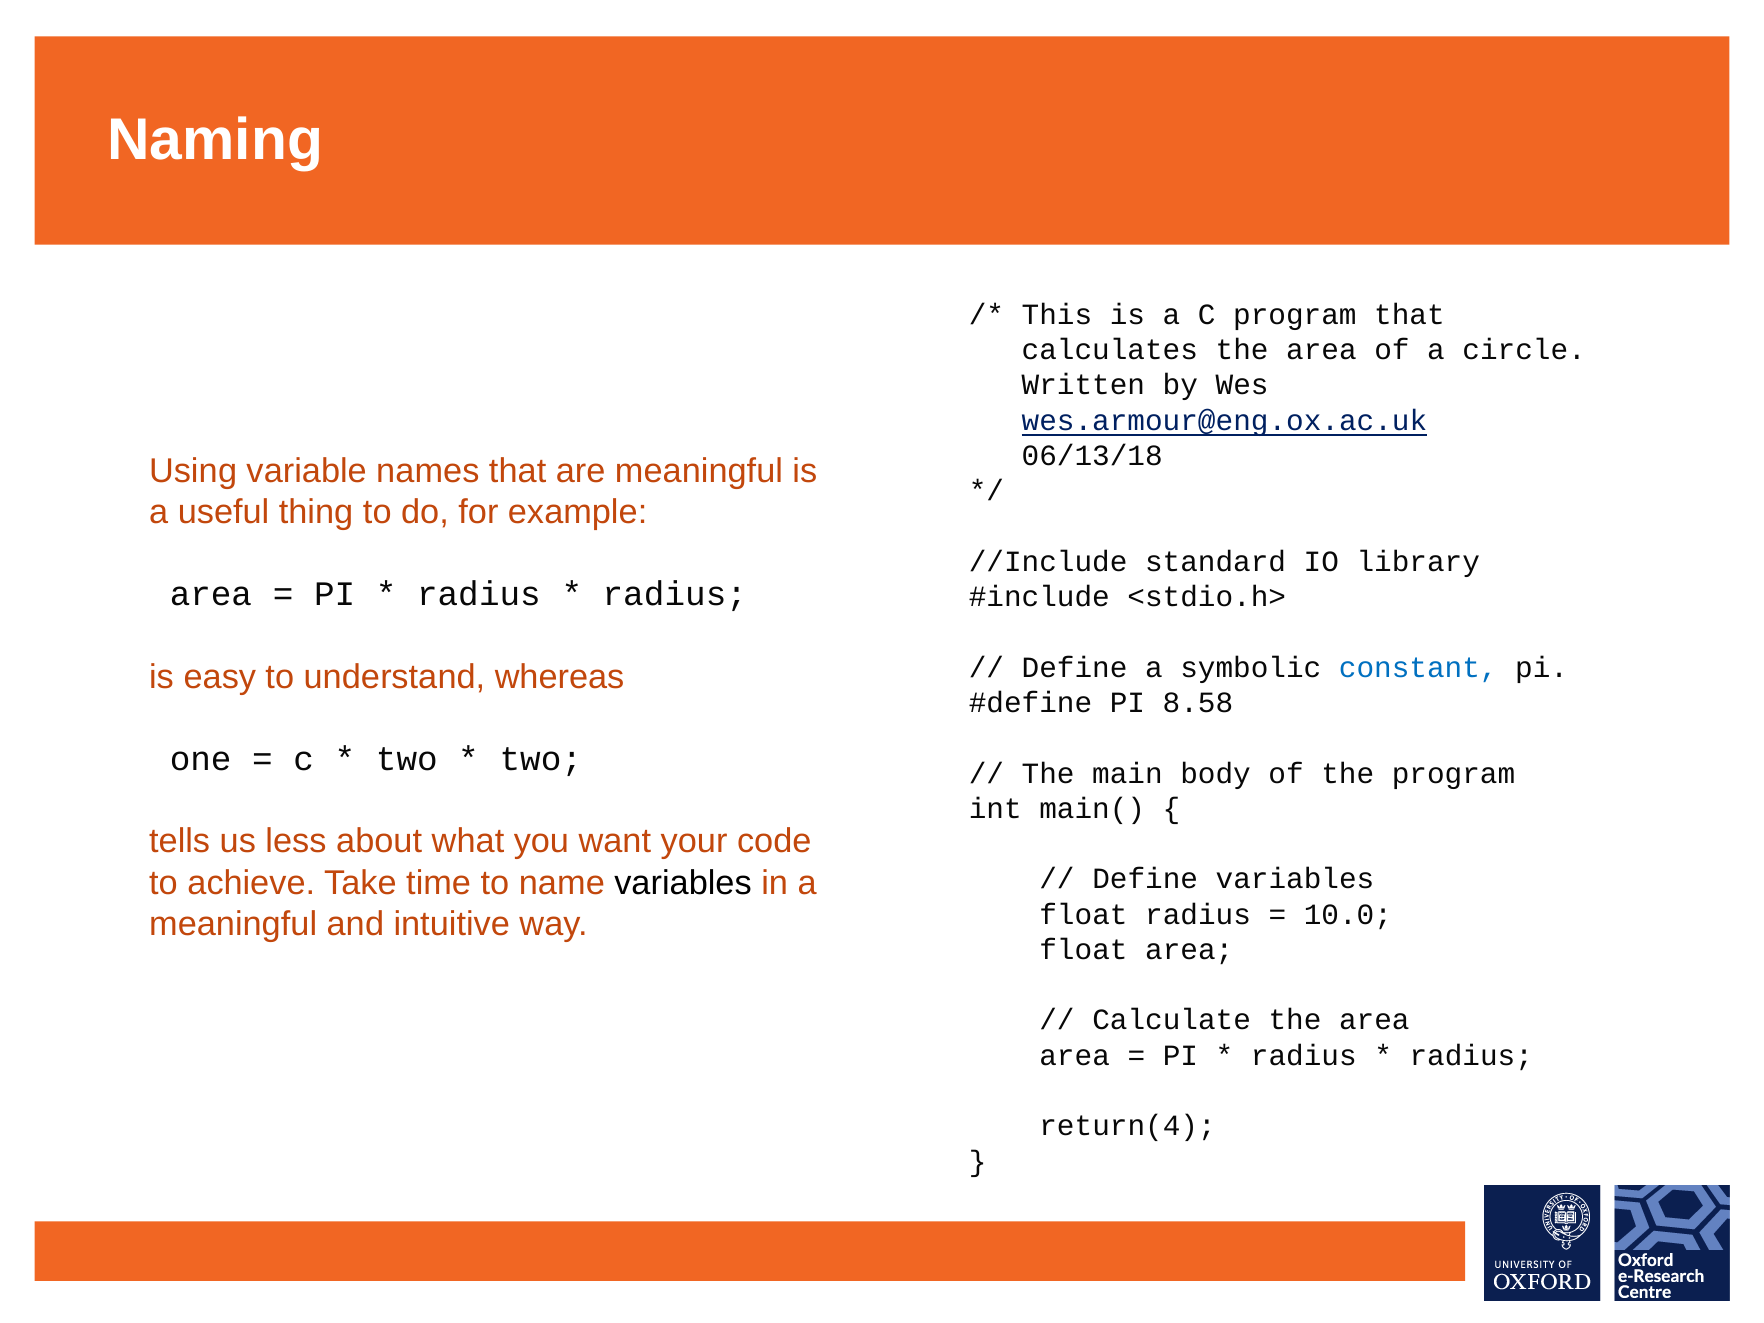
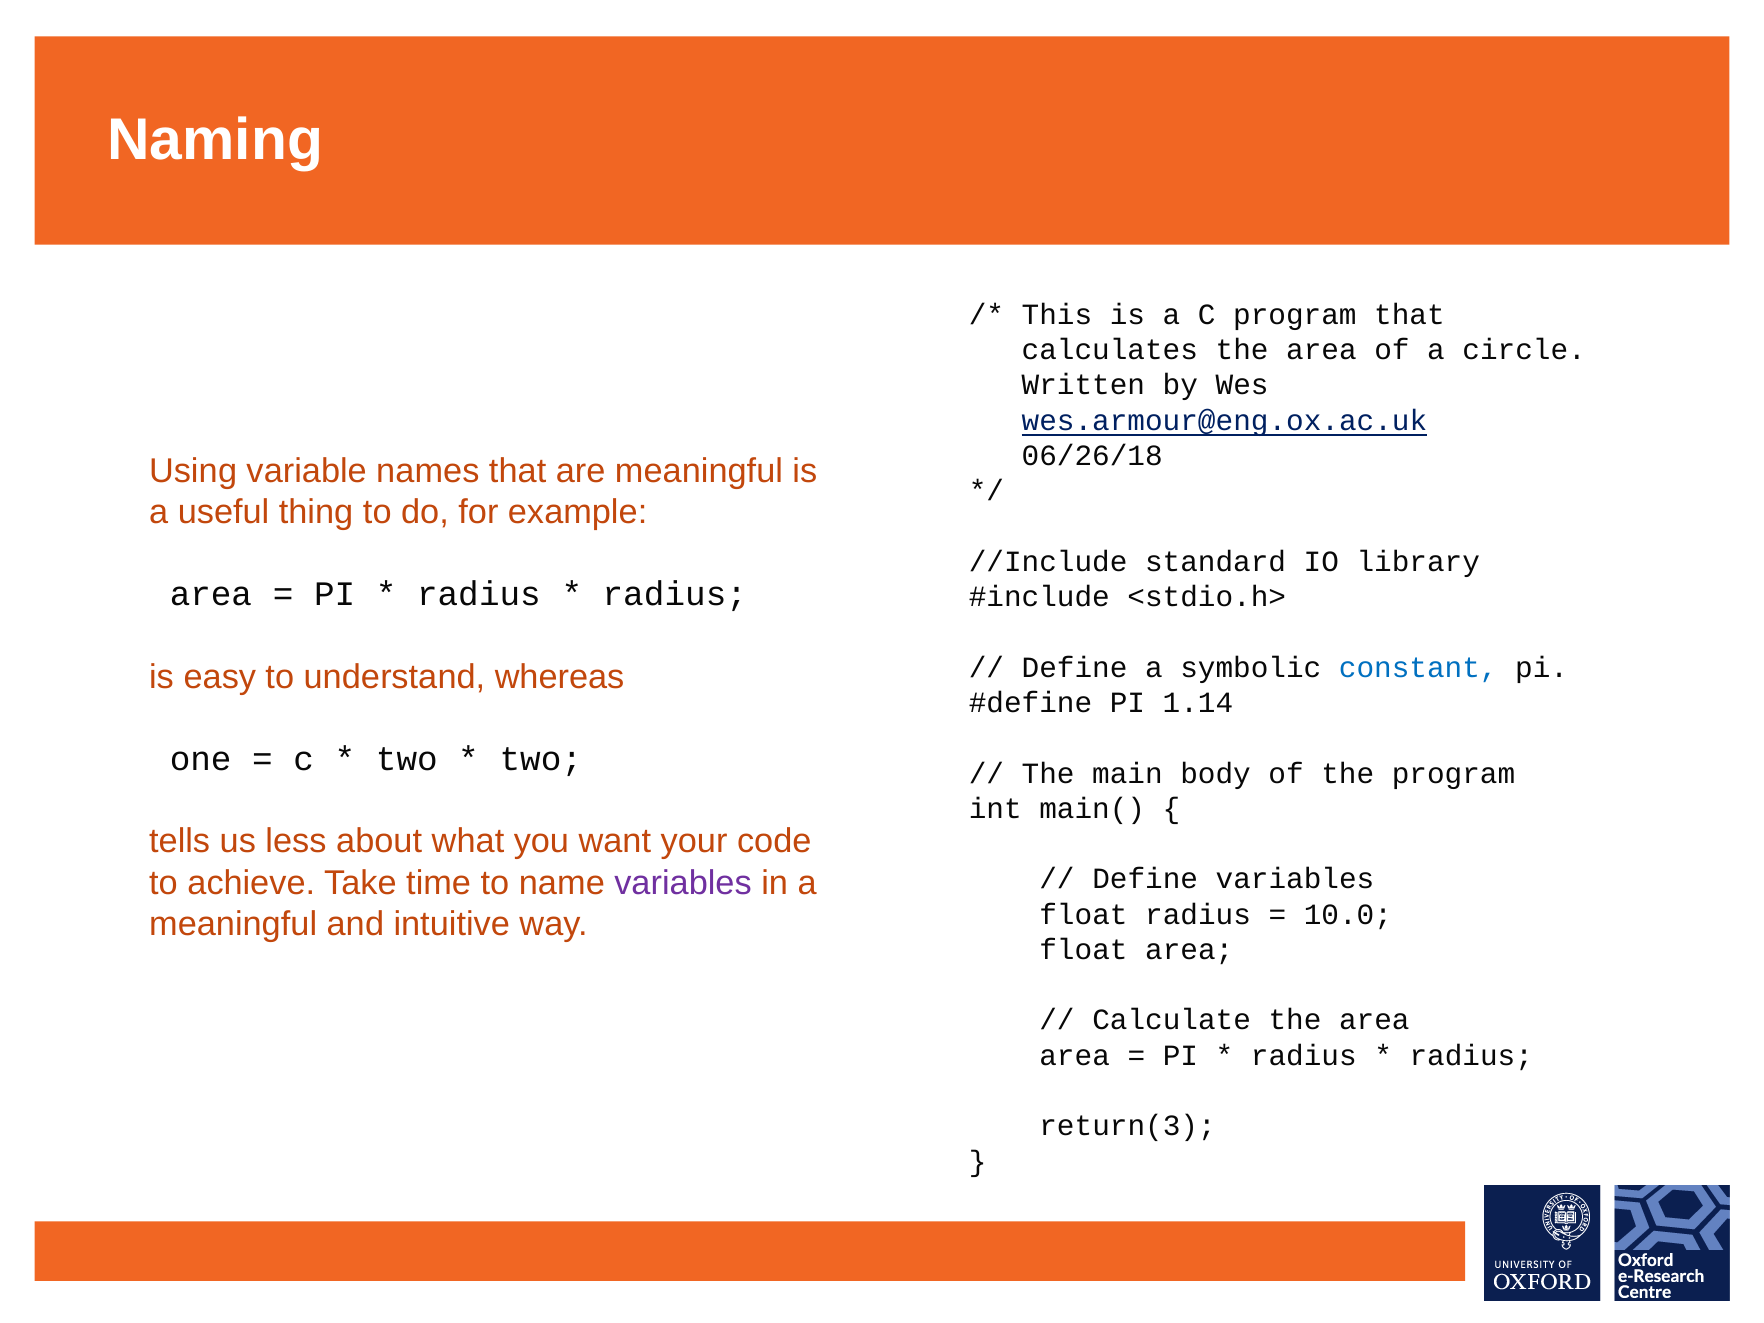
06/13/18: 06/13/18 -> 06/26/18 (1092, 456)
8.58: 8.58 -> 1.14 (1198, 703)
variables colour: black -> purple (683, 883)
return(4: return(4 -> return(3 (1128, 1126)
